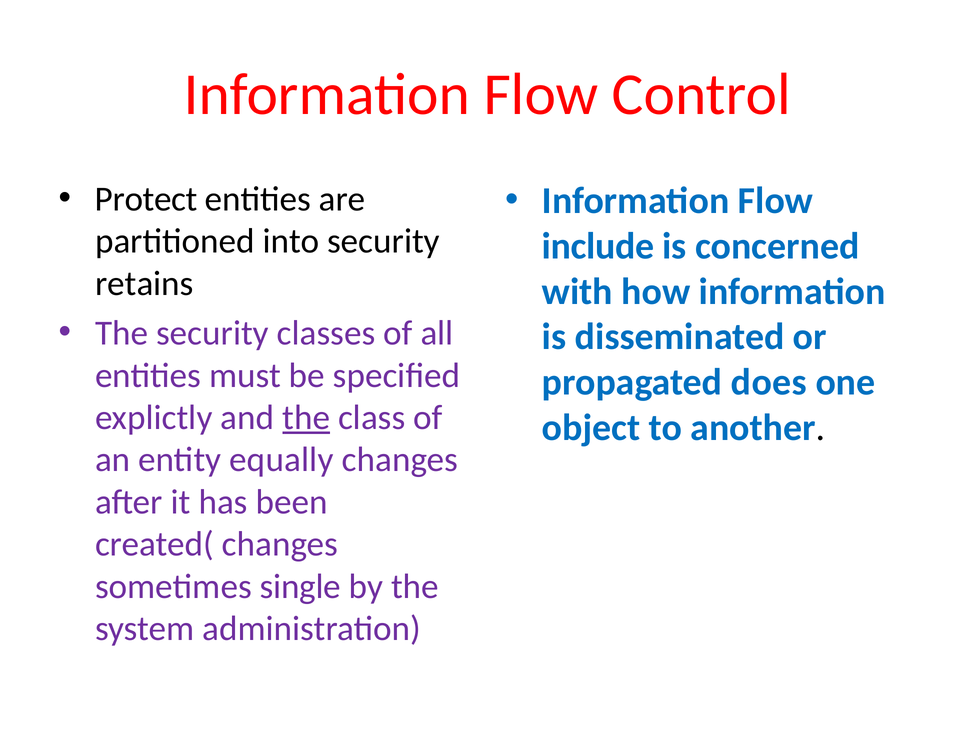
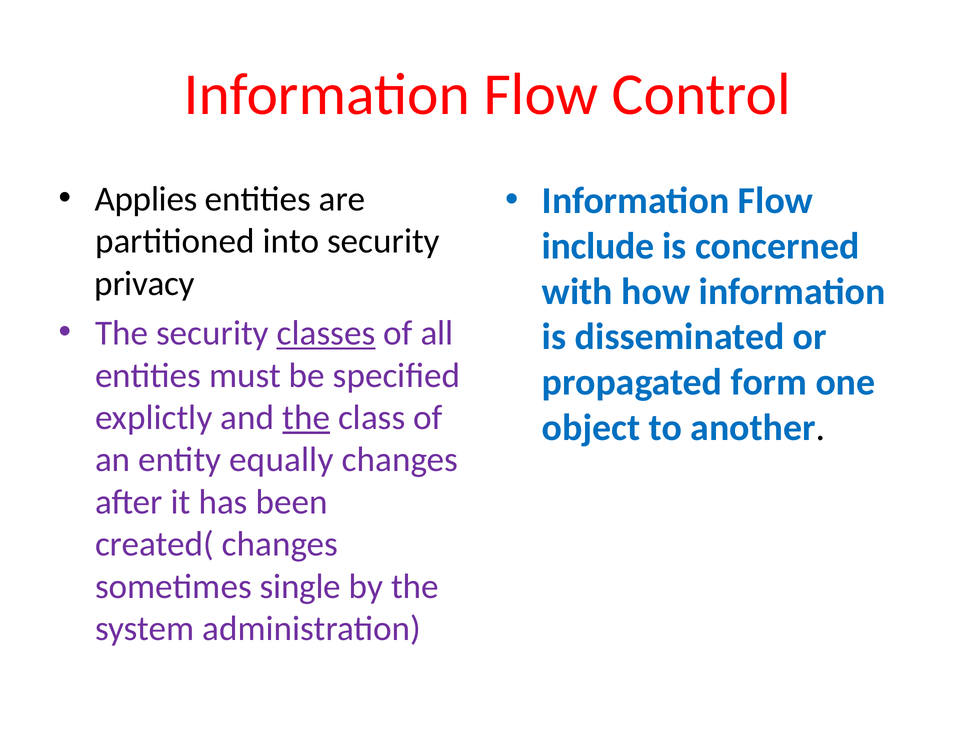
Protect: Protect -> Applies (146, 199)
retains: retains -> privacy (145, 284)
classes underline: none -> present (326, 333)
does: does -> form (769, 382)
